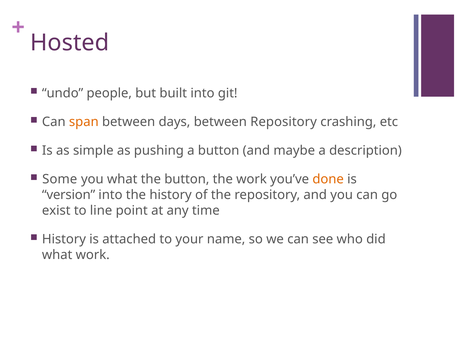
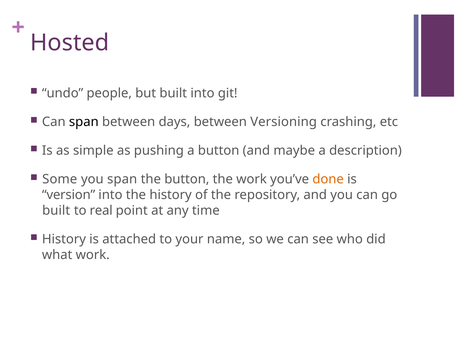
span colour: orange -> black (84, 122)
between Repository: Repository -> Versioning (284, 122)
you what: what -> span (122, 179)
exist: exist -> built (56, 210)
line: line -> real (101, 210)
